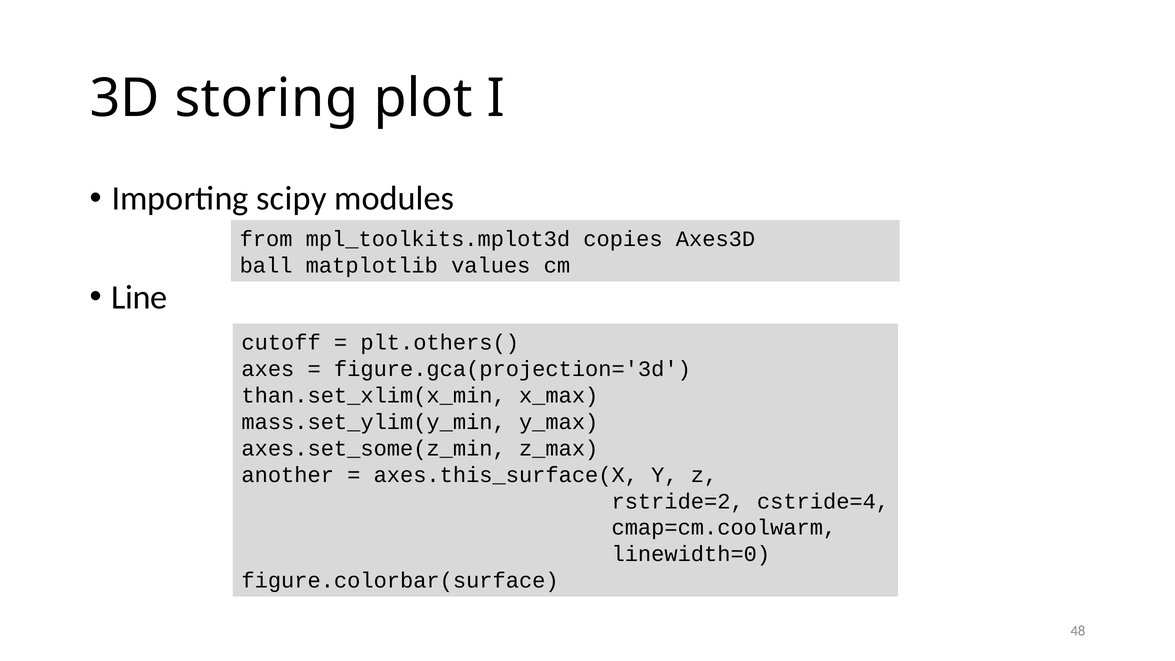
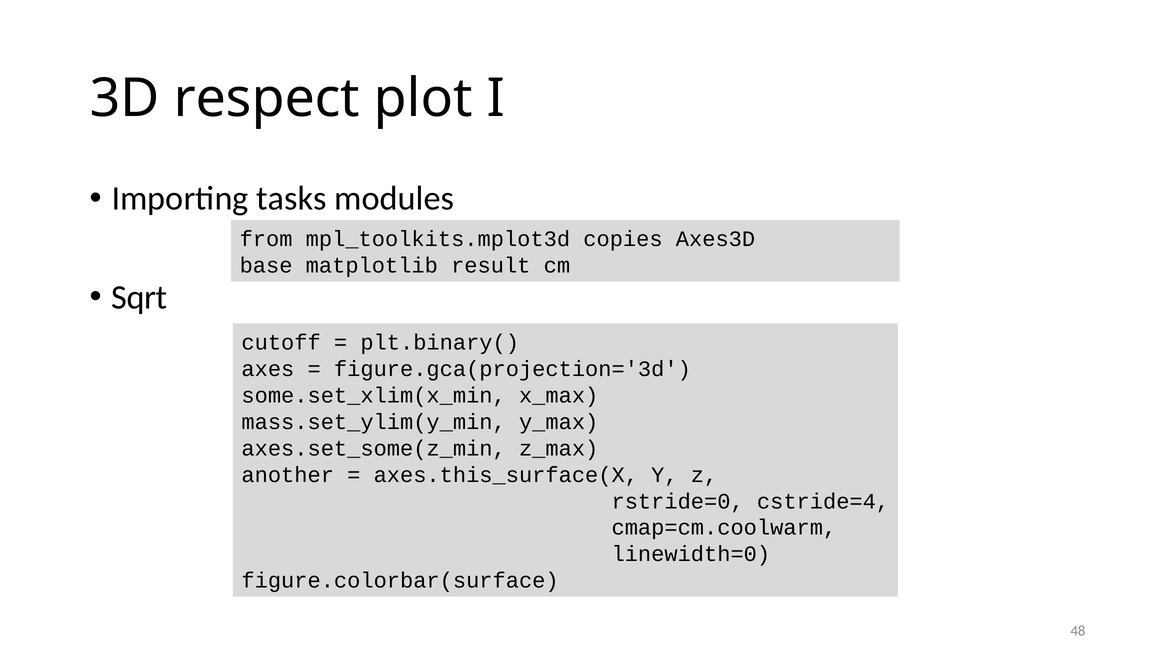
storing: storing -> respect (267, 99)
scipy: scipy -> tasks (291, 199)
ball: ball -> base (266, 265)
values: values -> result (491, 265)
Line: Line -> Sqrt (139, 297)
plt.others(: plt.others( -> plt.binary( (440, 343)
than.set_xlim(x_min: than.set_xlim(x_min -> some.set_xlim(x_min (374, 395)
rstride=2: rstride=2 -> rstride=0 (678, 501)
